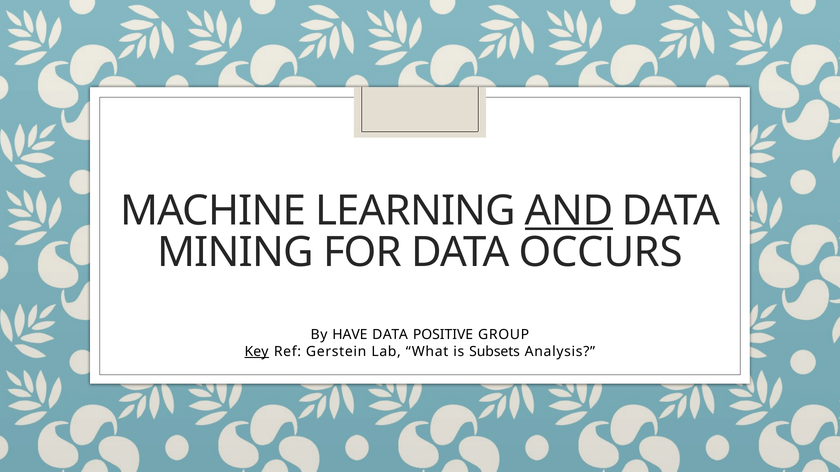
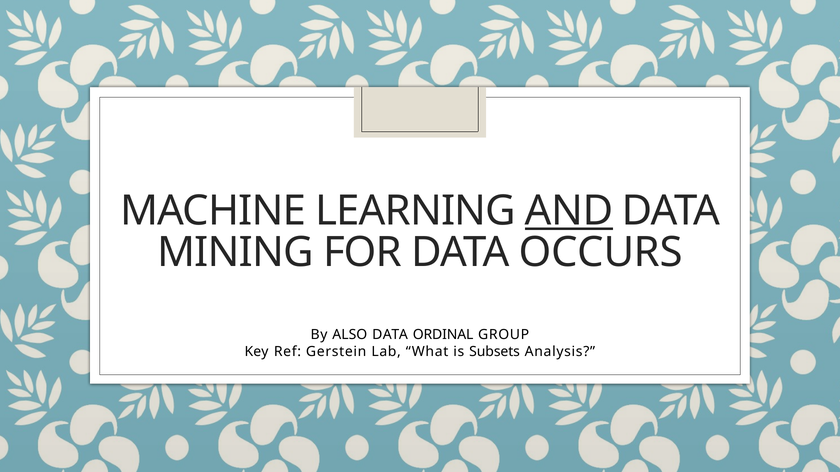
HAVE: HAVE -> ALSO (350, 335)
POSITIVE: POSITIVE -> ORDINAL (443, 335)
Key underline: present -> none (257, 352)
